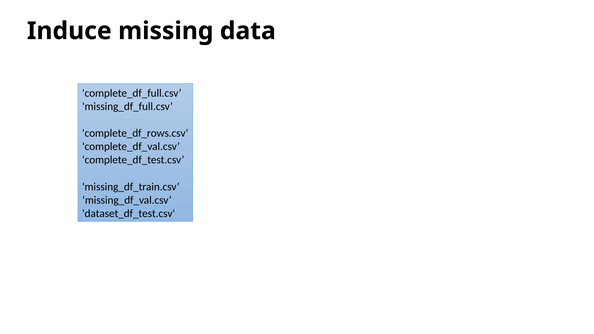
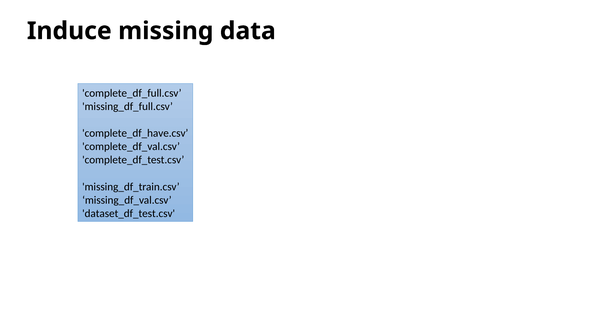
complete_df_rows.csv: complete_df_rows.csv -> complete_df_have.csv (135, 133)
